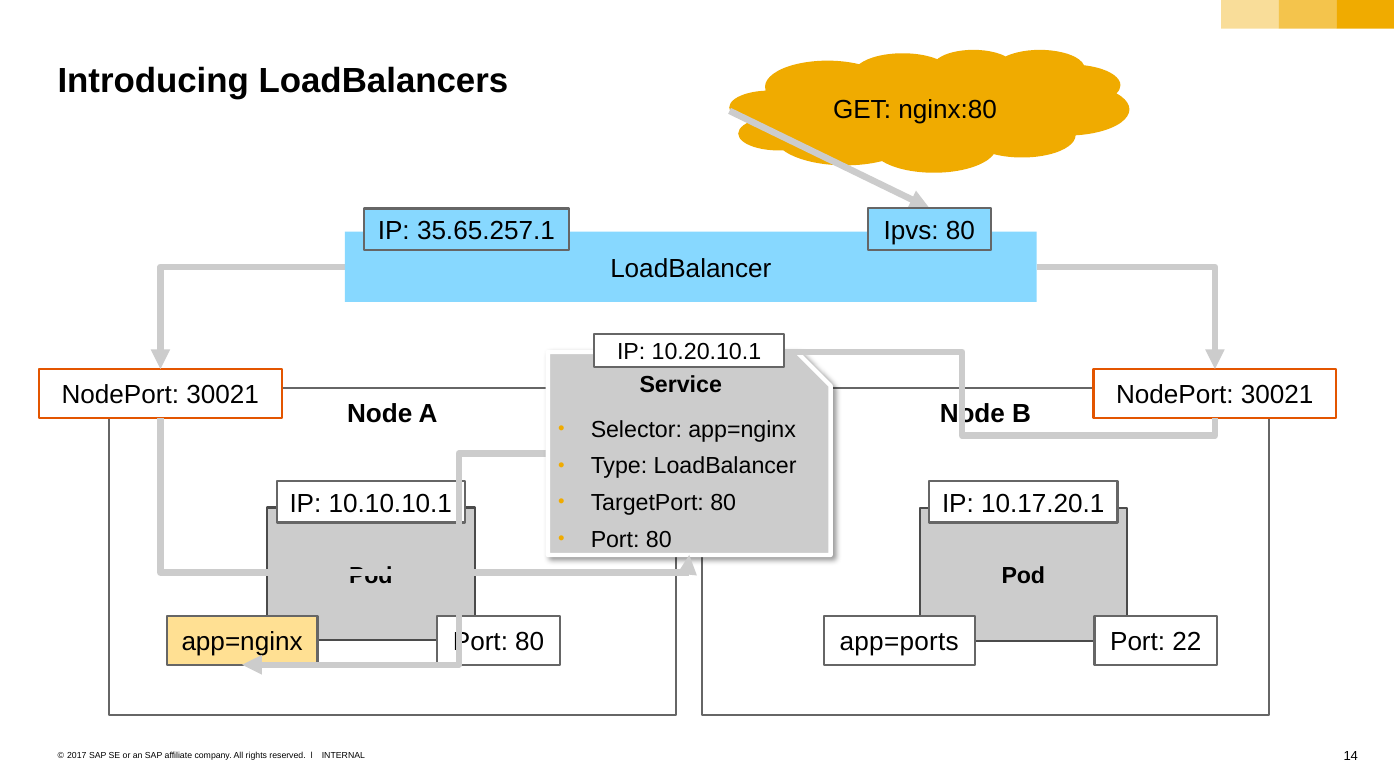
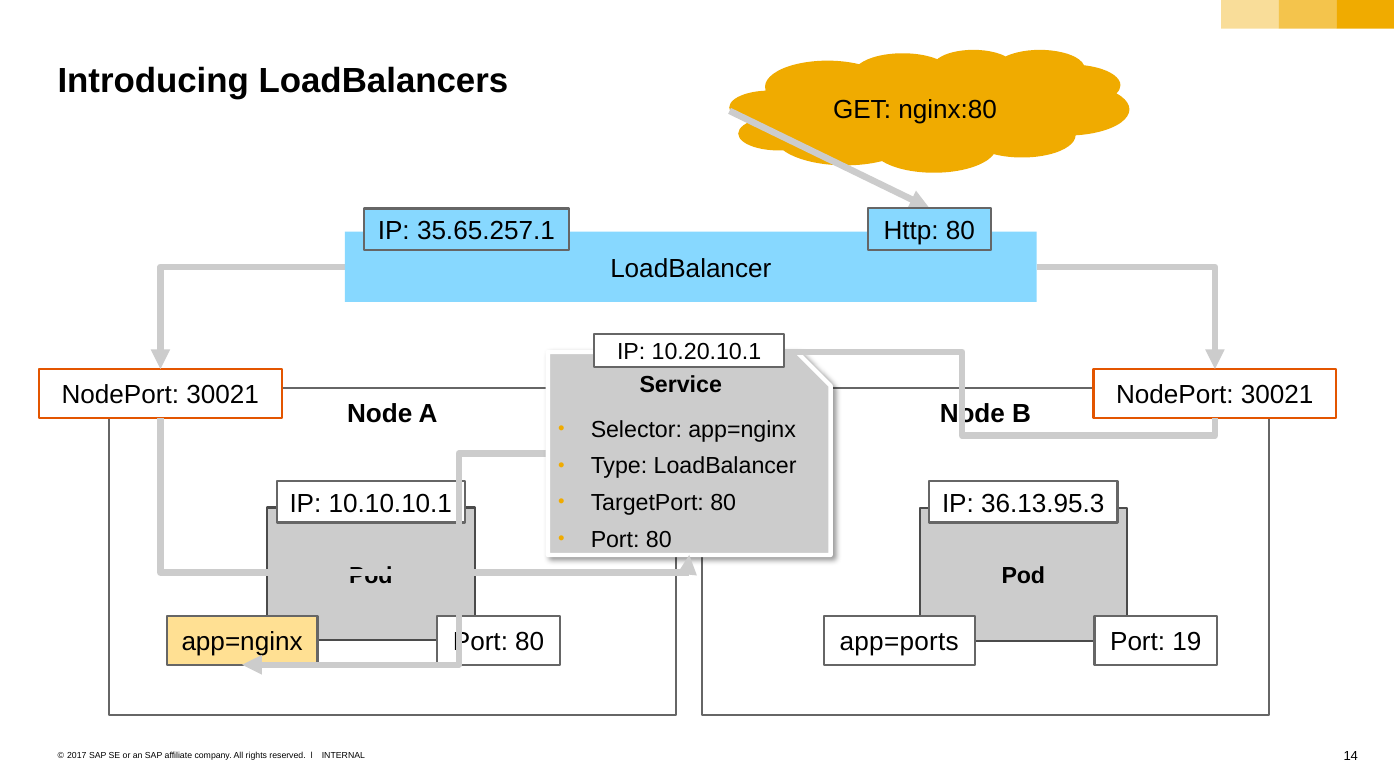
Ipvs: Ipvs -> Http (911, 231)
10.17.20.1: 10.17.20.1 -> 36.13.95.3 (1043, 503)
22: 22 -> 19 (1187, 642)
